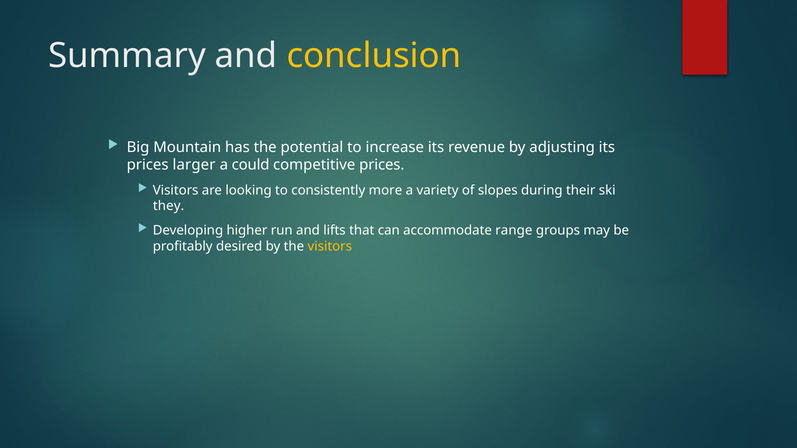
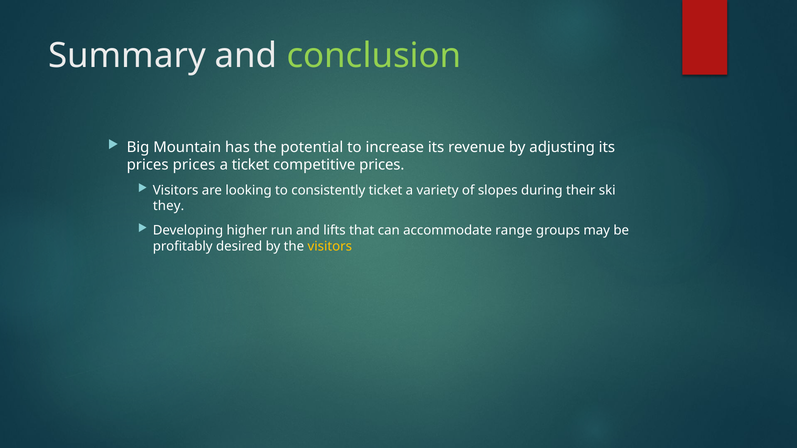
conclusion colour: yellow -> light green (374, 56)
prices larger: larger -> prices (194, 165)
a could: could -> ticket (251, 165)
consistently more: more -> ticket (386, 190)
